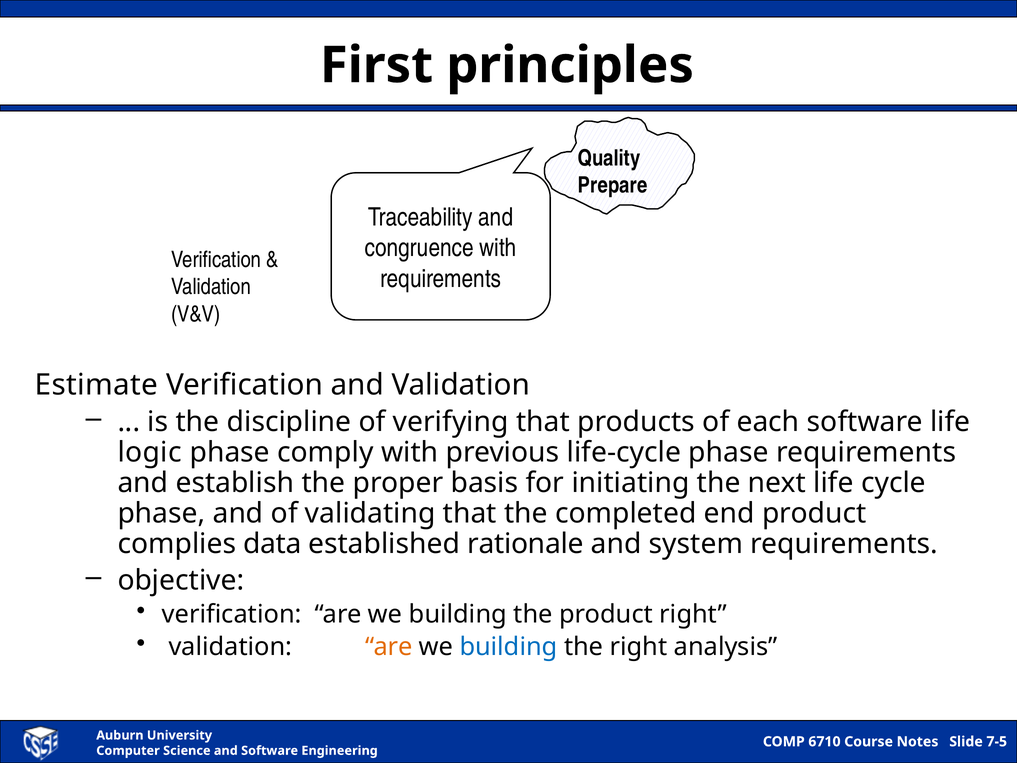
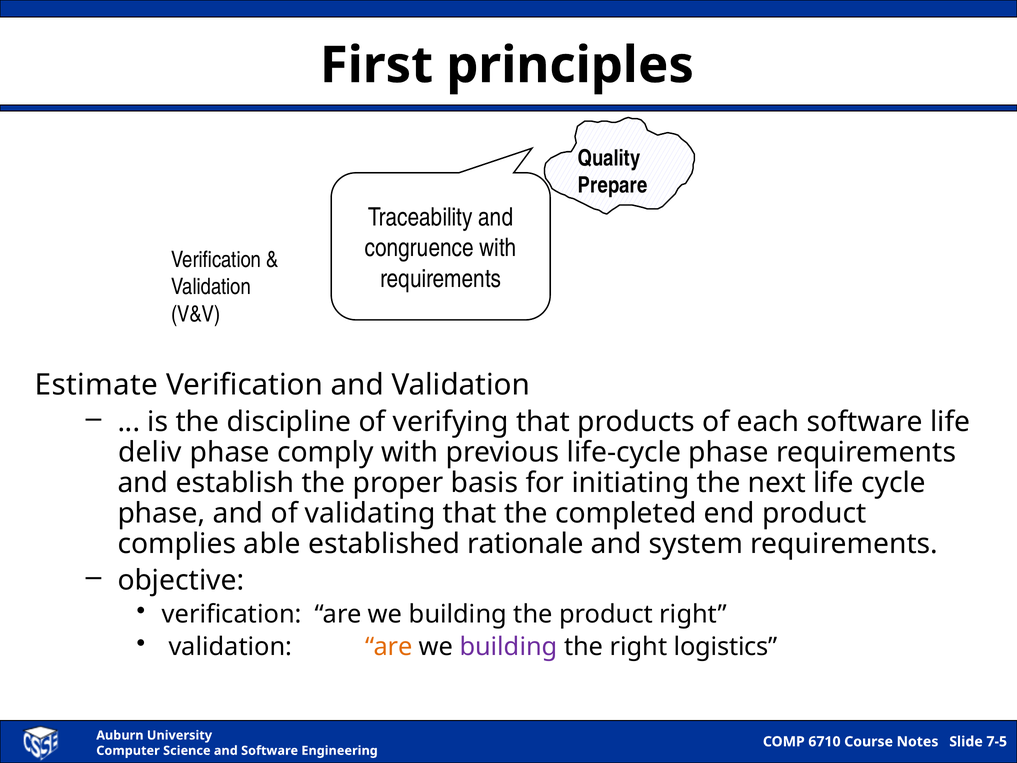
logic: logic -> deliv (150, 452)
data: data -> able (272, 544)
building colour: blue -> purple (509, 647)
analysis: analysis -> logistics (726, 647)
